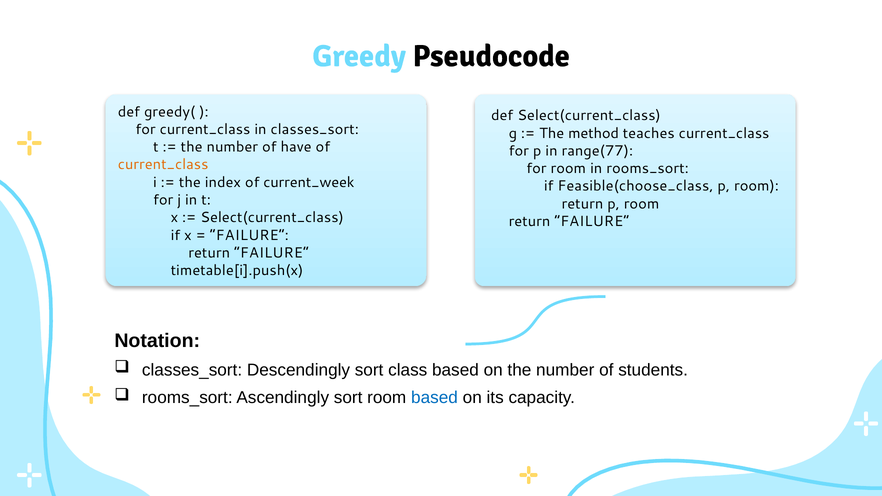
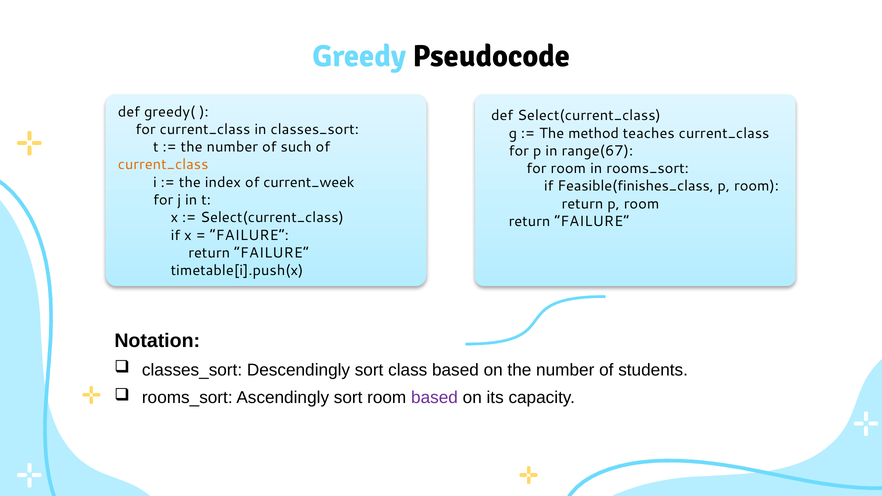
have: have -> such (296, 147)
range(77: range(77 -> range(67 (597, 151)
Feasible(choose_class: Feasible(choose_class -> Feasible(finishes_class (636, 186)
based colour: blue -> purple (434, 398)
